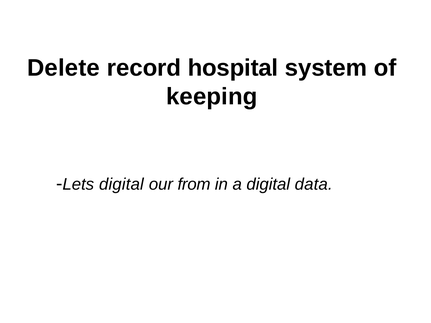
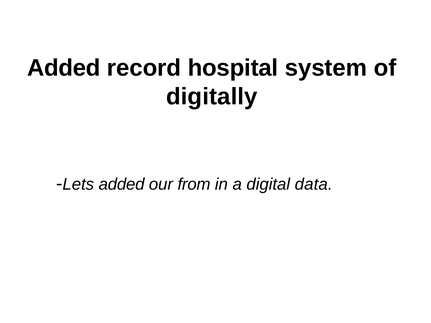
Delete: Delete -> Added (64, 68)
keeping: keeping -> digitally (212, 97)
Lets digital: digital -> added (122, 184)
